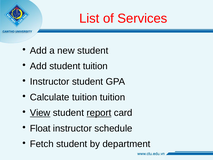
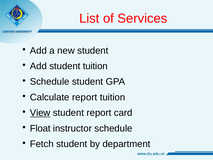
Instructor: Instructor -> Schedule (50, 82)
Calculate tuition: tuition -> report (85, 97)
report underline: present -> none (99, 113)
